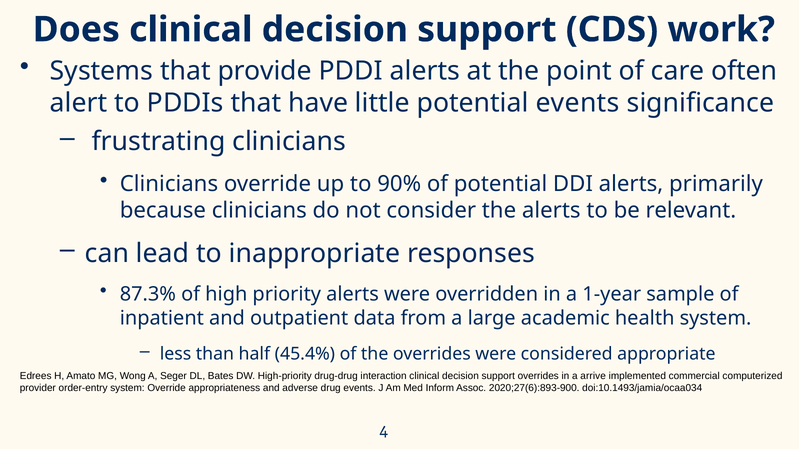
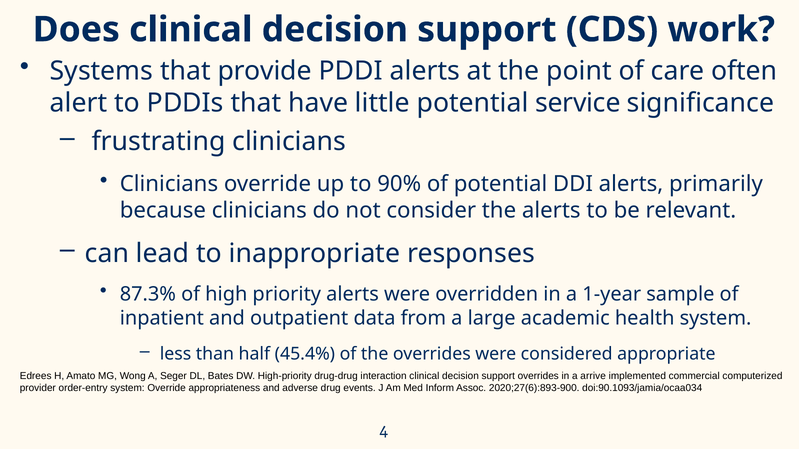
potential events: events -> service (578, 103)
doi:10.1493/jamia/ocaa034: doi:10.1493/jamia/ocaa034 -> doi:90.1093/jamia/ocaa034 (642, 389)
